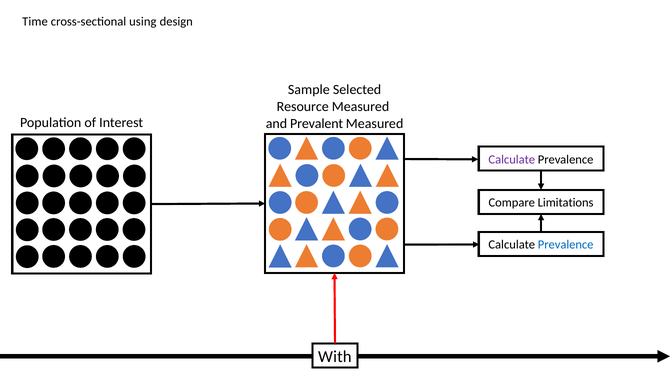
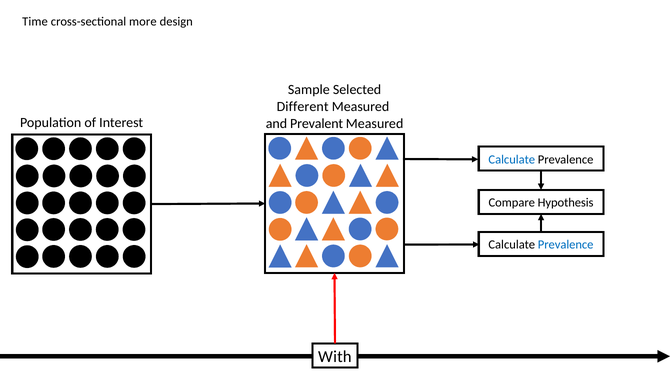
using: using -> more (143, 21)
Resource: Resource -> Different (303, 107)
Calculate colour: purple -> blue (512, 159)
Limitations: Limitations -> Hypothesis (566, 203)
